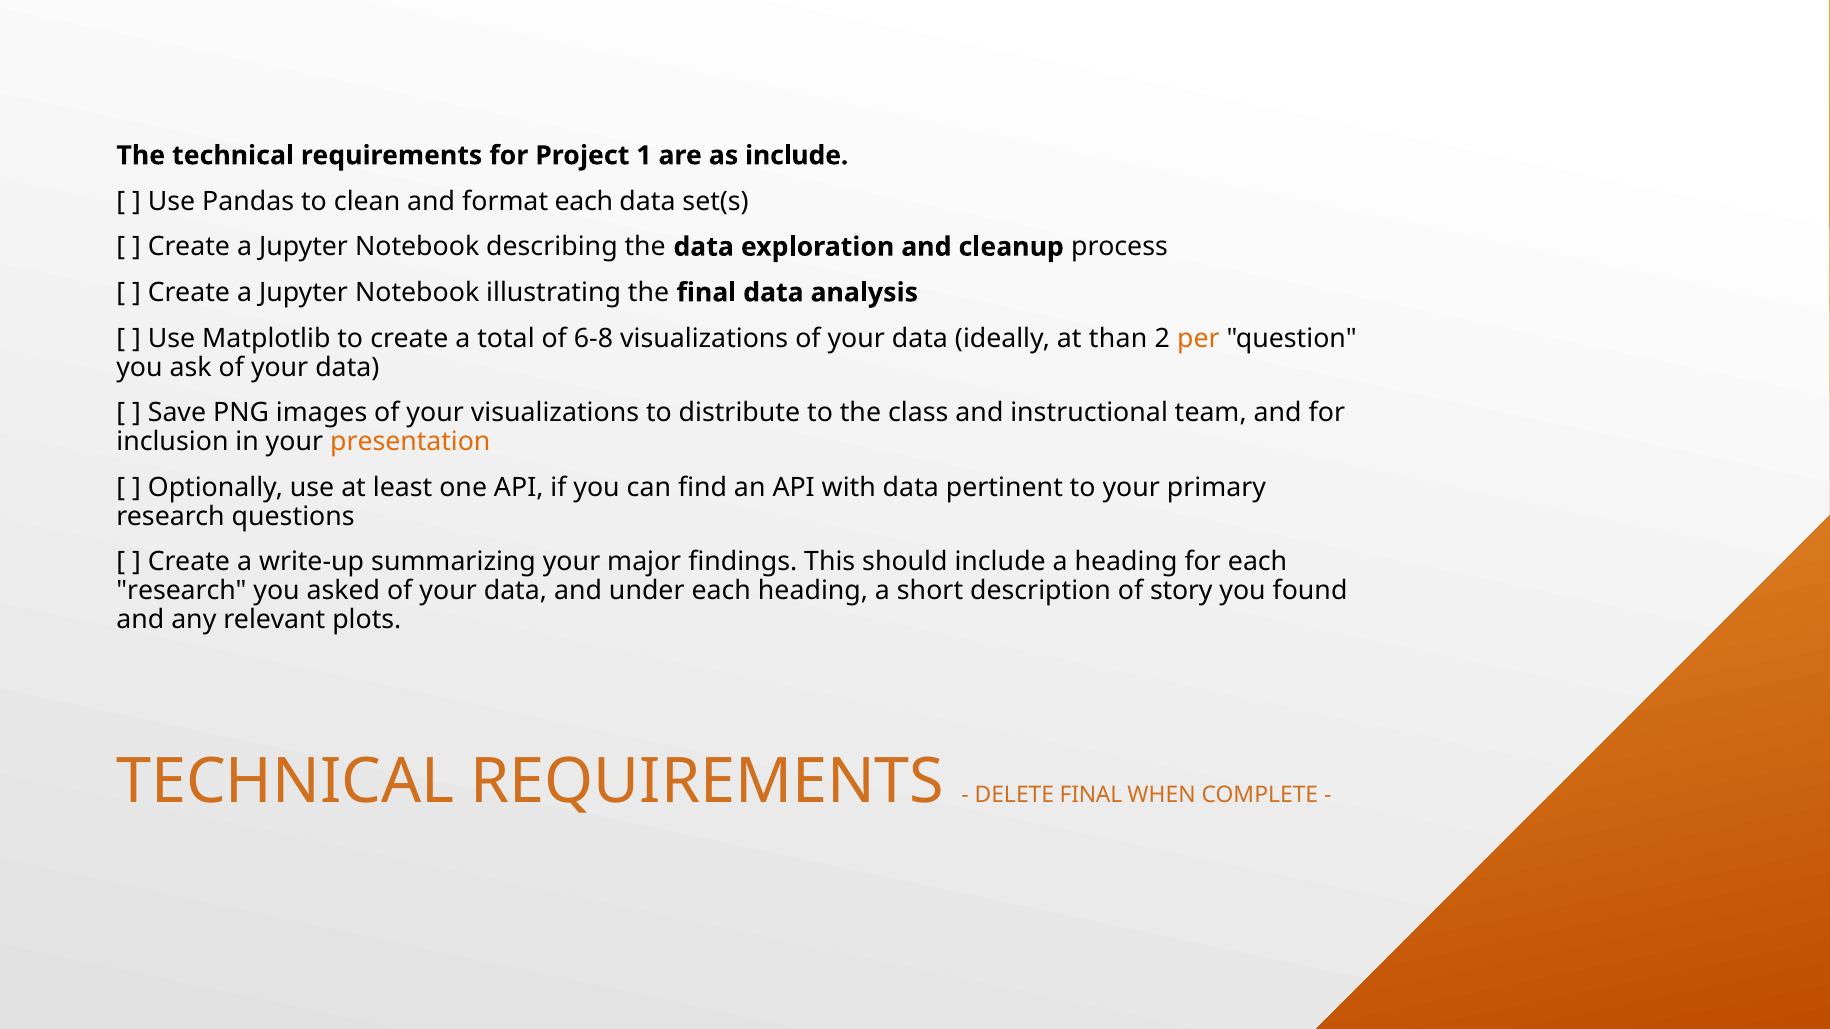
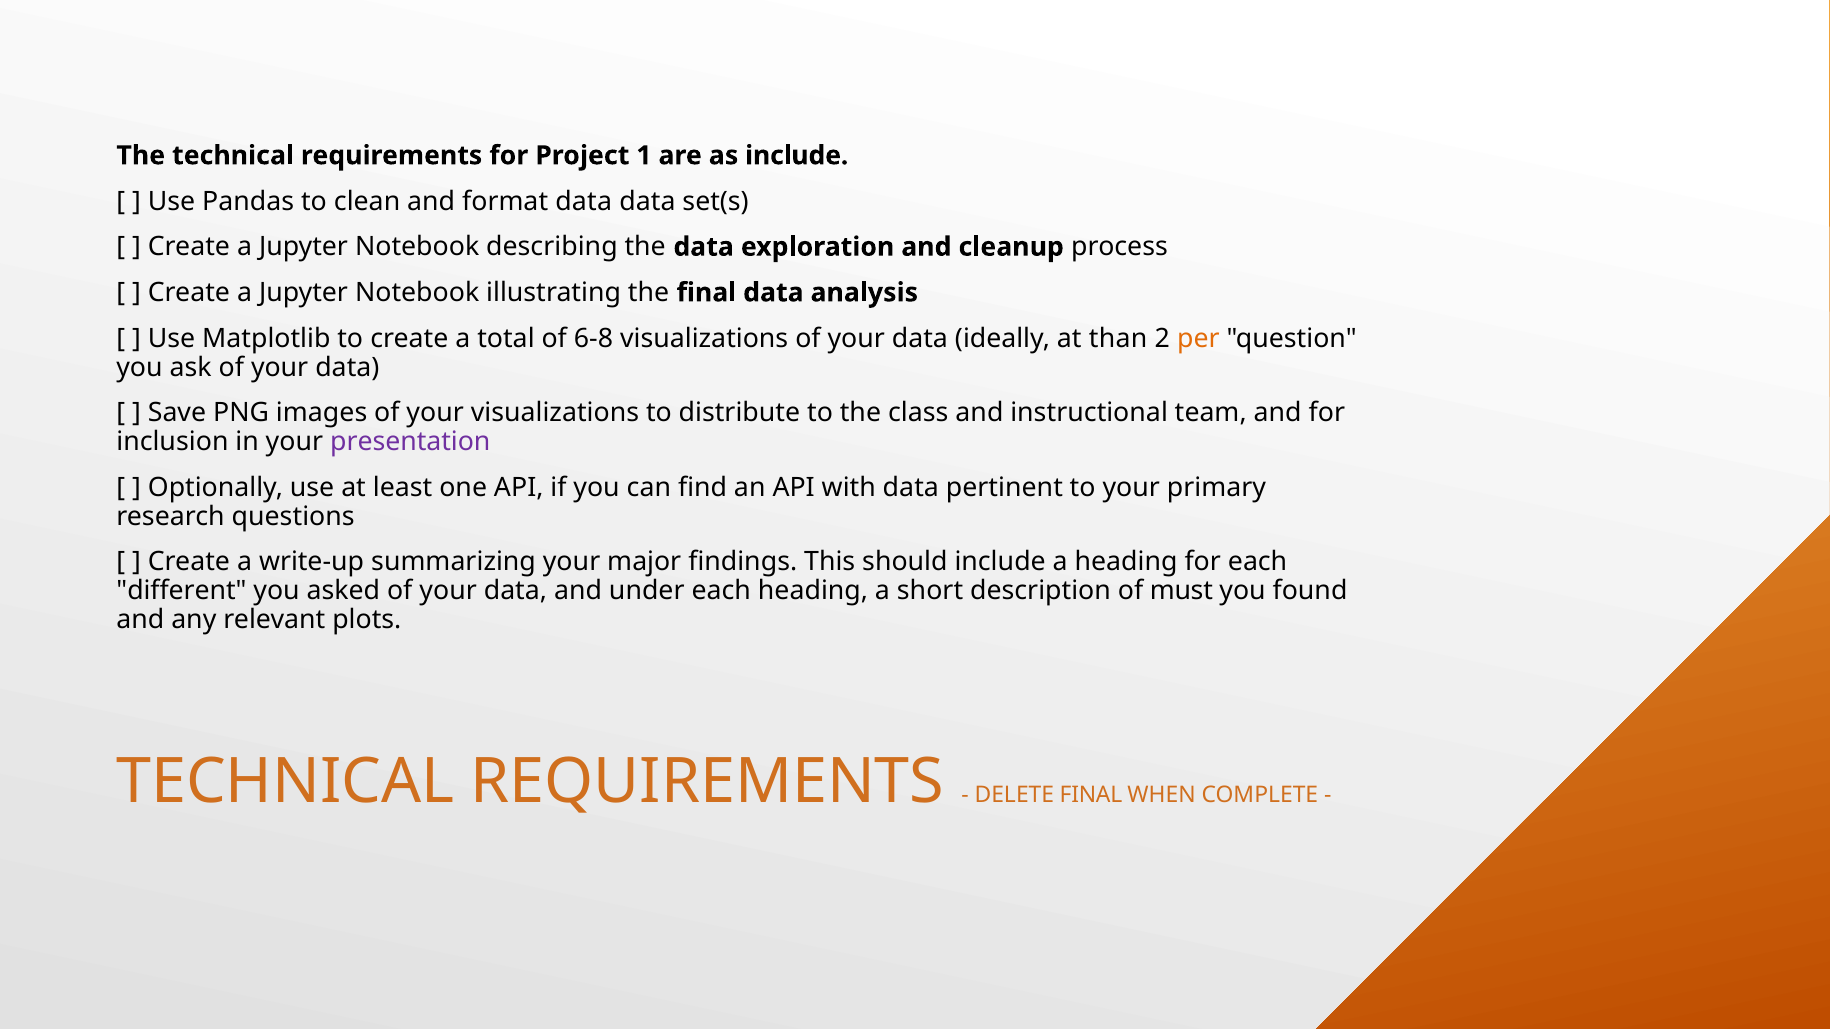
format each: each -> data (584, 201)
presentation colour: orange -> purple (410, 442)
research: research -> different (181, 591)
story: story -> must (1181, 591)
